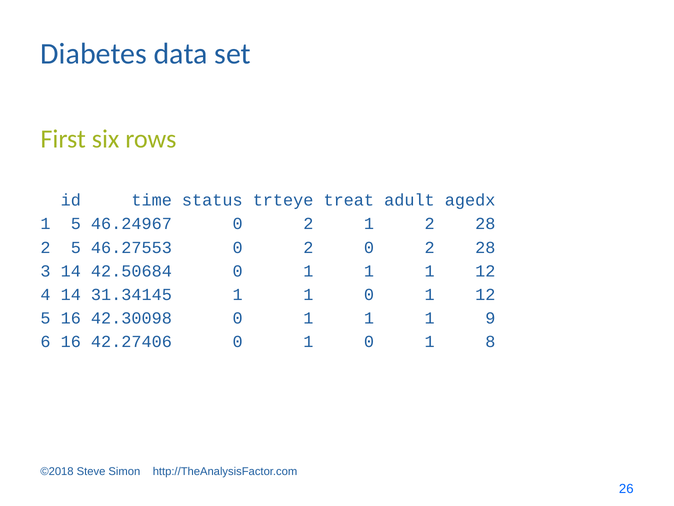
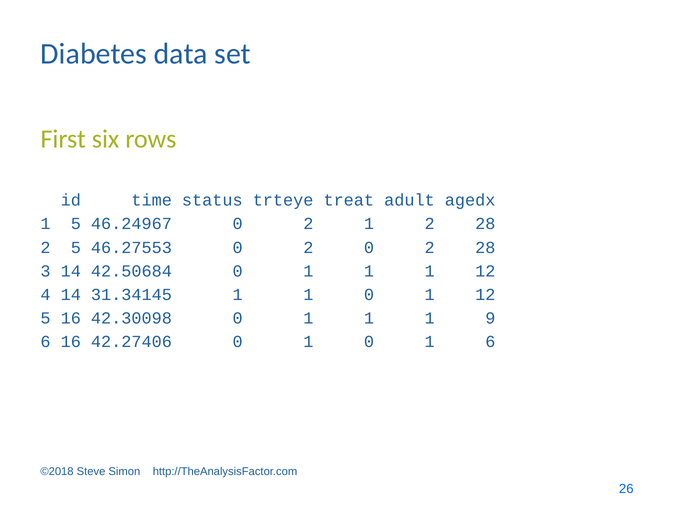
1 8: 8 -> 6 (490, 342)
